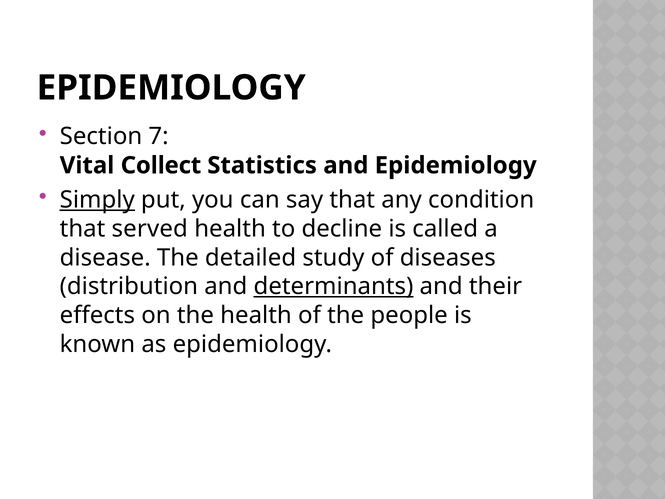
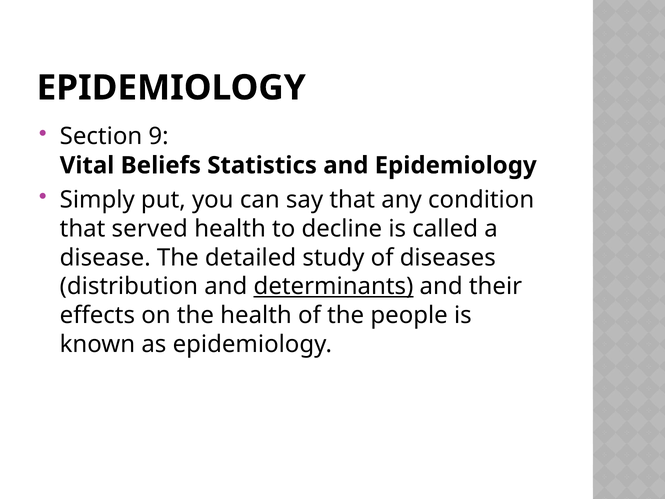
7: 7 -> 9 (159, 136)
Collect: Collect -> Beliefs (161, 165)
Simply underline: present -> none (97, 200)
